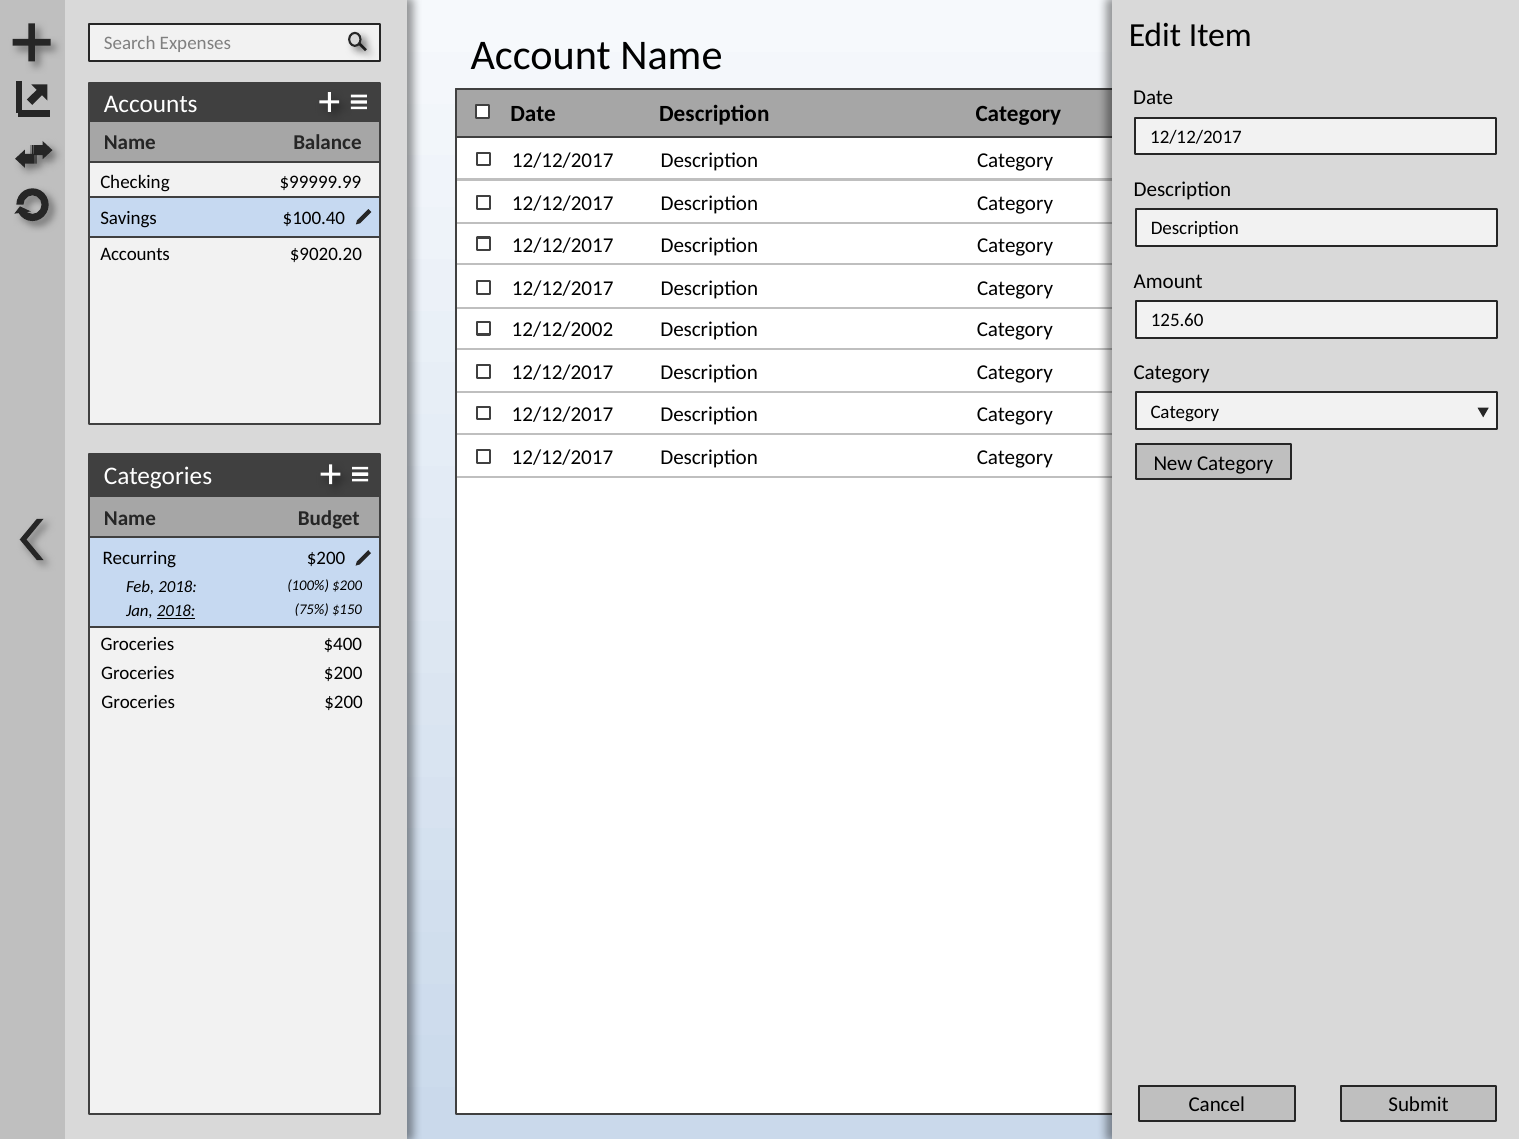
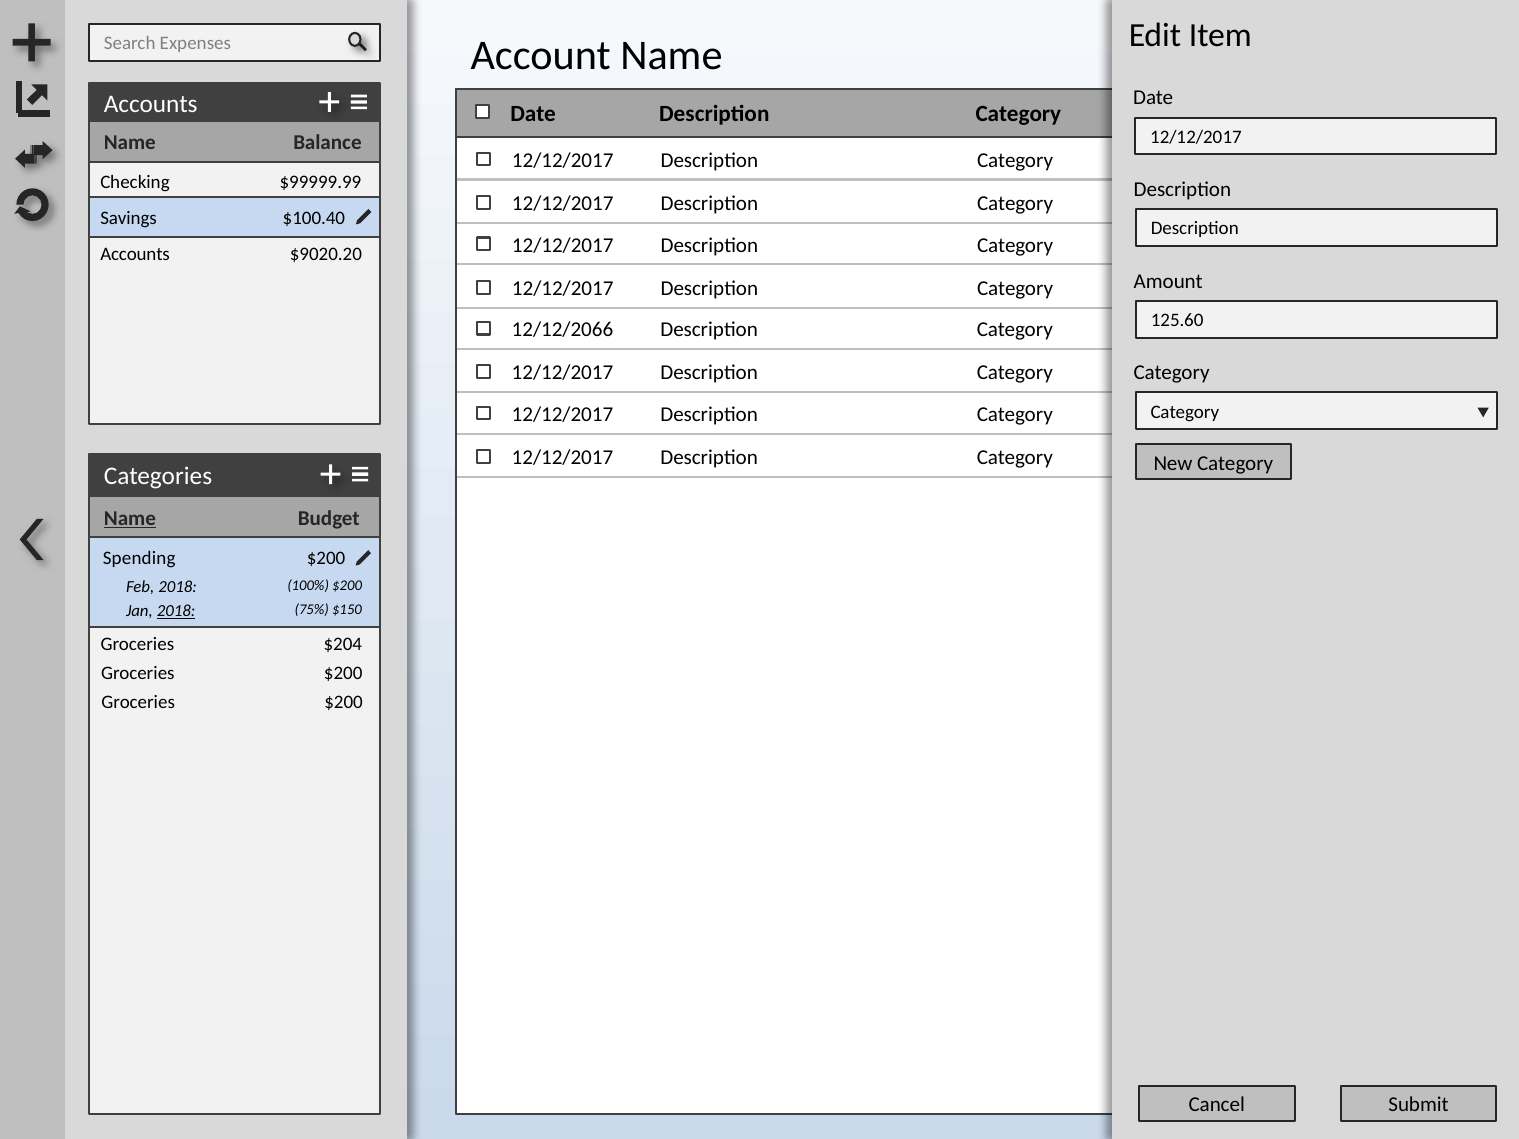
12/12/2002: 12/12/2002 -> 12/12/2066 (562, 329)
Name underline: none -> present (130, 518)
Recurring: Recurring -> Spending (139, 559)
$400: $400 -> $204 (343, 644)
